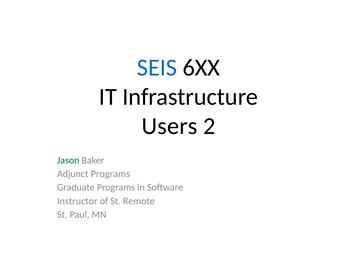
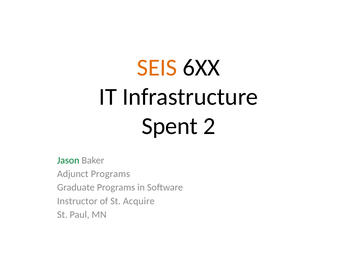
SEIS colour: blue -> orange (157, 68)
Users: Users -> Spent (170, 126)
Remote: Remote -> Acquire (139, 201)
